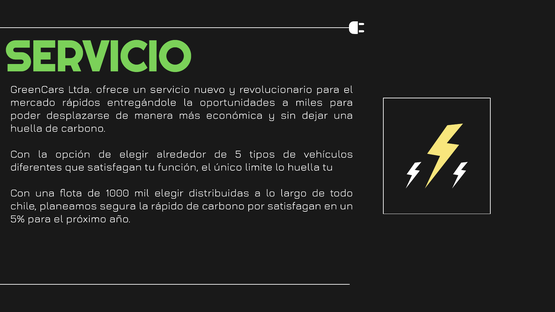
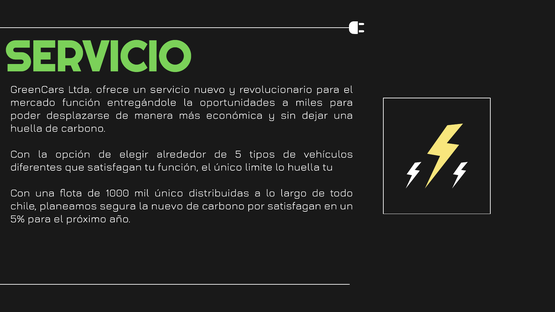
mercado rápidos: rápidos -> función (81, 102)
mil elegir: elegir -> único (169, 193)
la rápido: rápido -> nuevo (167, 206)
